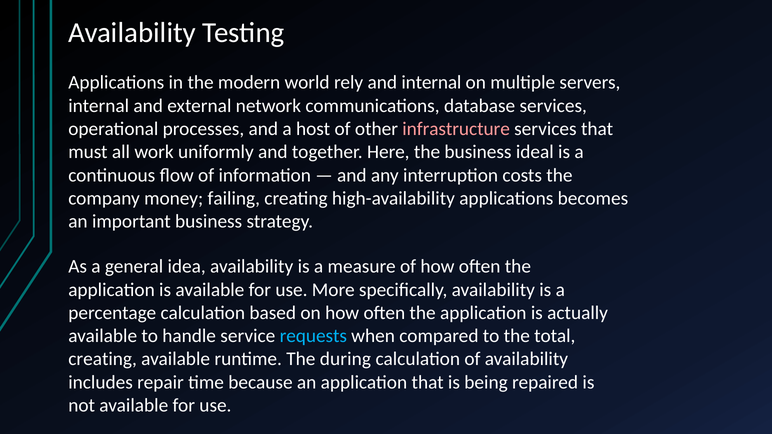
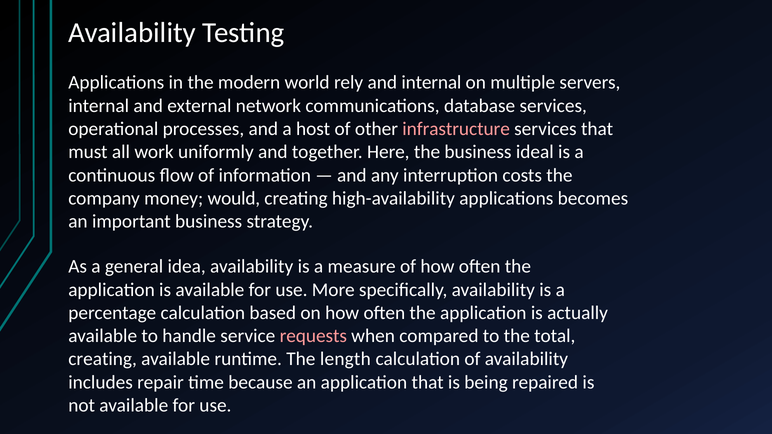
failing: failing -> would (234, 198)
requests colour: light blue -> pink (313, 336)
during: during -> length (345, 359)
